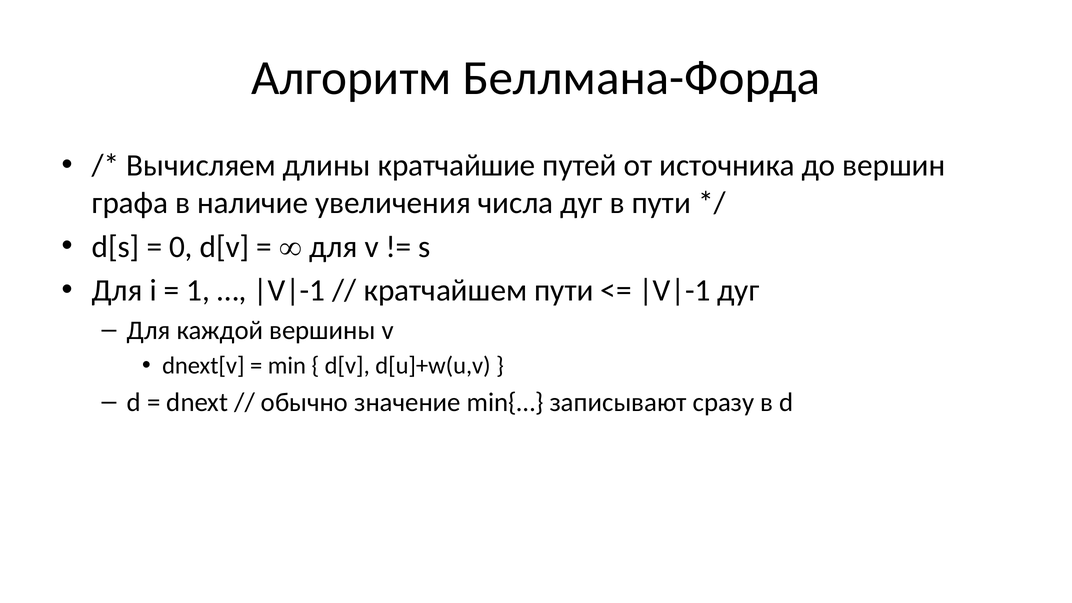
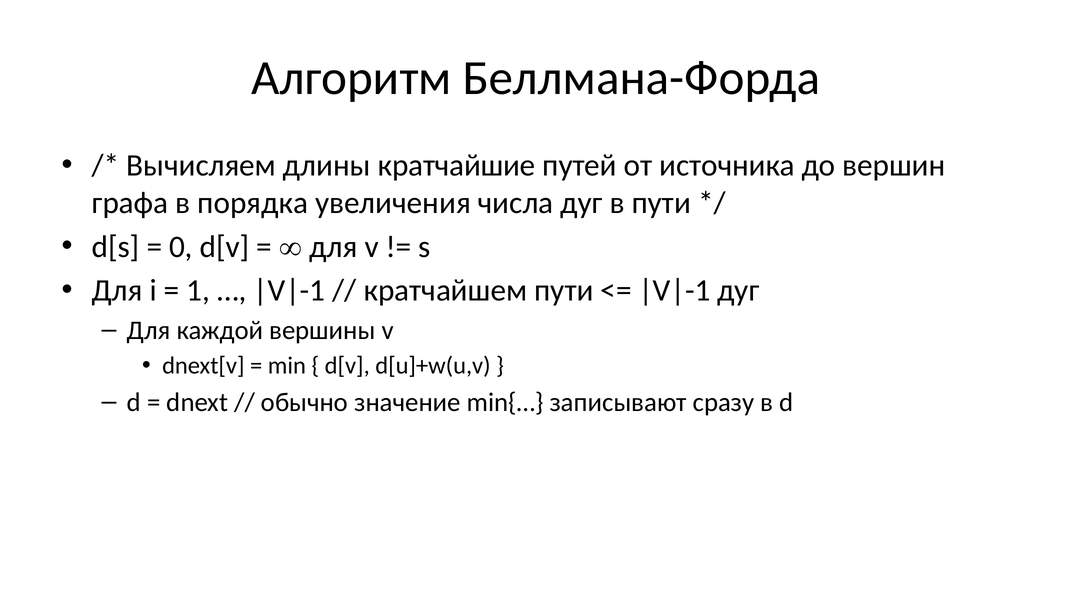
наличие: наличие -> порядка (253, 203)
